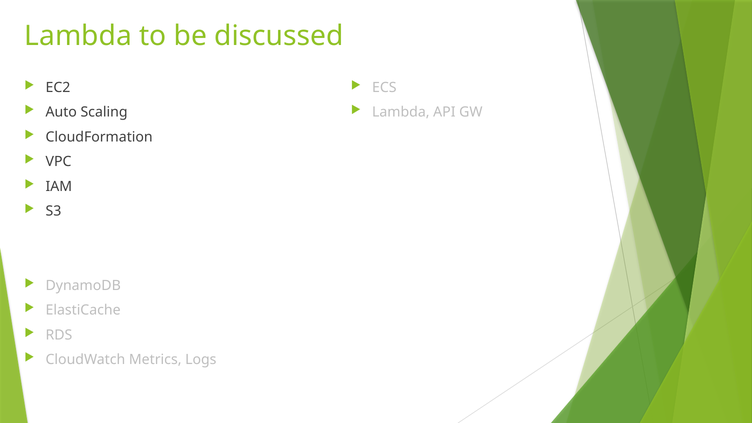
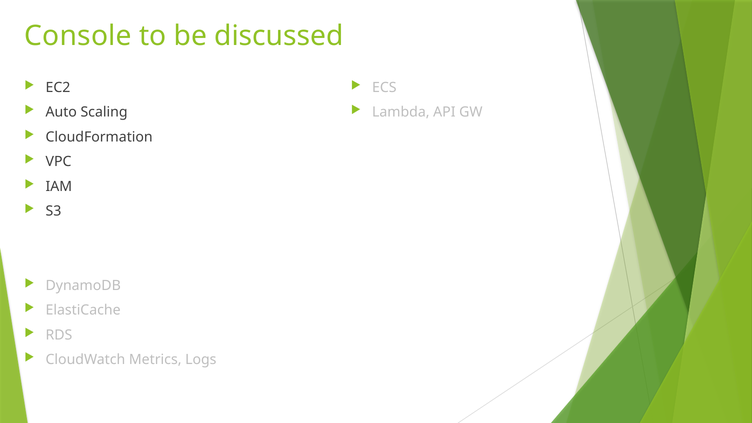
Lambda: Lambda -> Console (78, 36)
